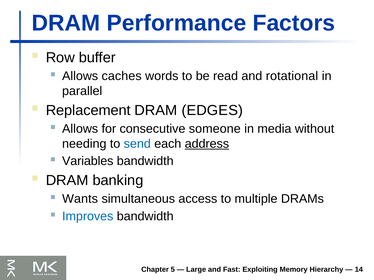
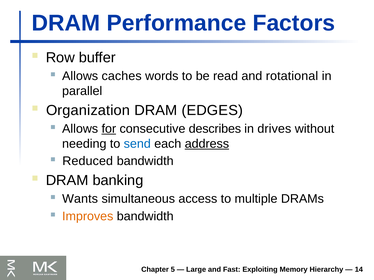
Replacement: Replacement -> Organization (88, 110)
for underline: none -> present (109, 129)
someone: someone -> describes (215, 129)
media: media -> drives (274, 129)
Variables: Variables -> Reduced (88, 161)
Improves colour: blue -> orange (88, 217)
